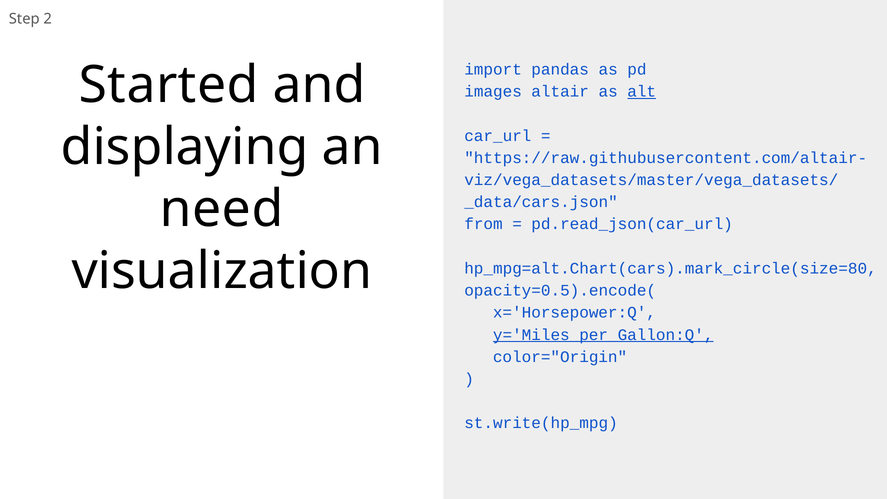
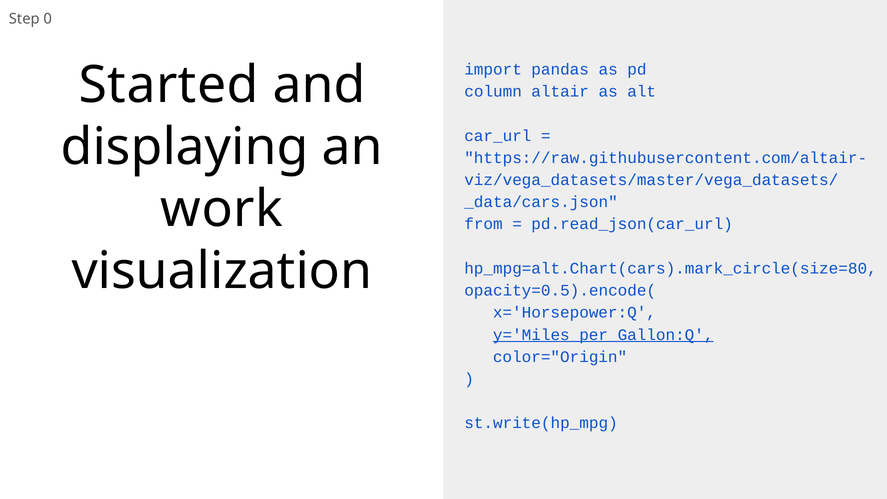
2: 2 -> 0 (48, 19)
images: images -> column (493, 92)
alt underline: present -> none (642, 92)
need: need -> work (222, 209)
